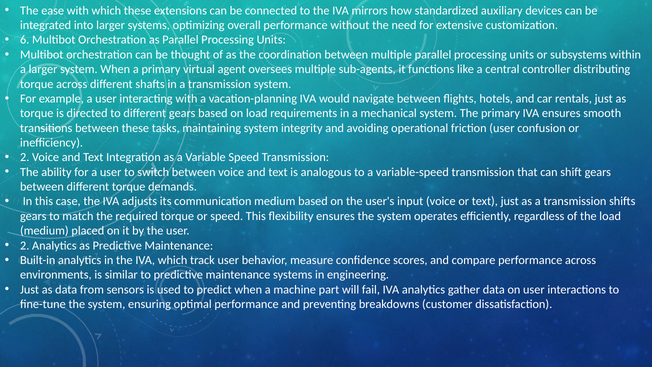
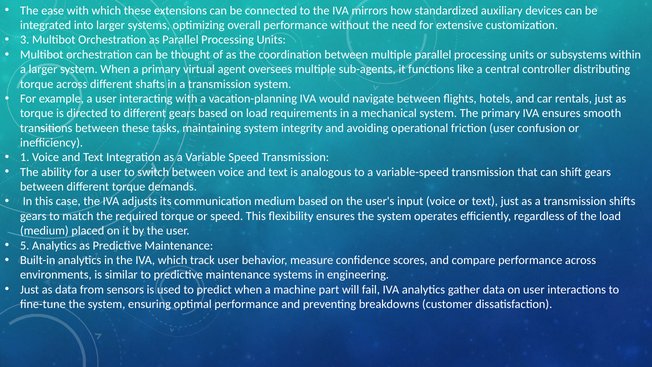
6: 6 -> 3 (25, 40)
2: 2 -> 1 (25, 157)
2: 2 -> 5 (25, 245)
